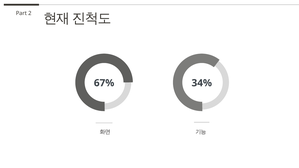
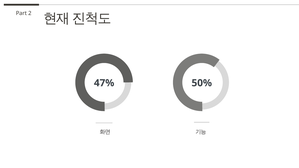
67%: 67% -> 47% (104, 83)
34%: 34% -> 50% (202, 83)
